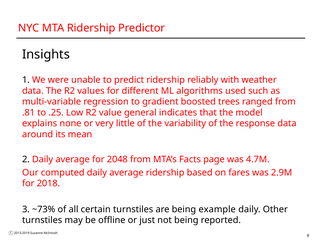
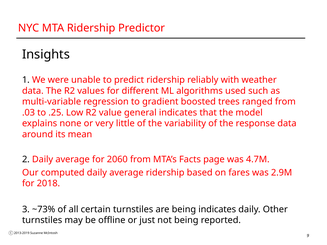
.81: .81 -> .03 (28, 113)
2048: 2048 -> 2060 (117, 160)
being example: example -> indicates (217, 209)
